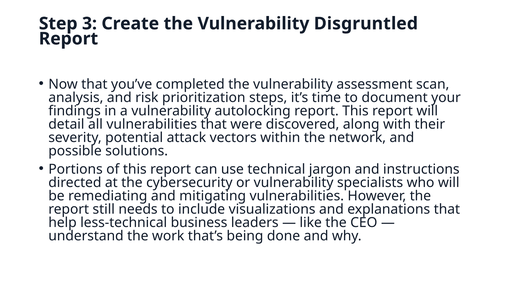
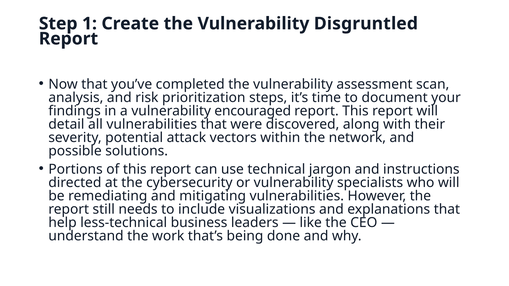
3: 3 -> 1 (89, 24)
autolocking: autolocking -> encouraged (253, 111)
